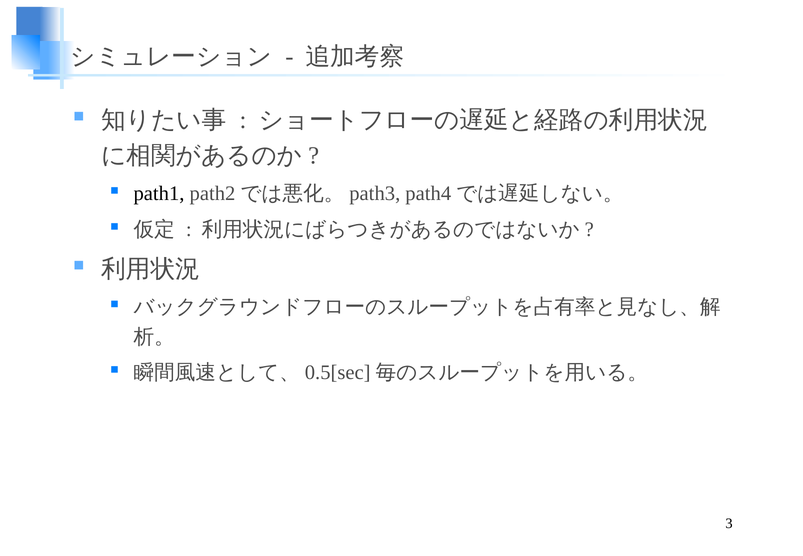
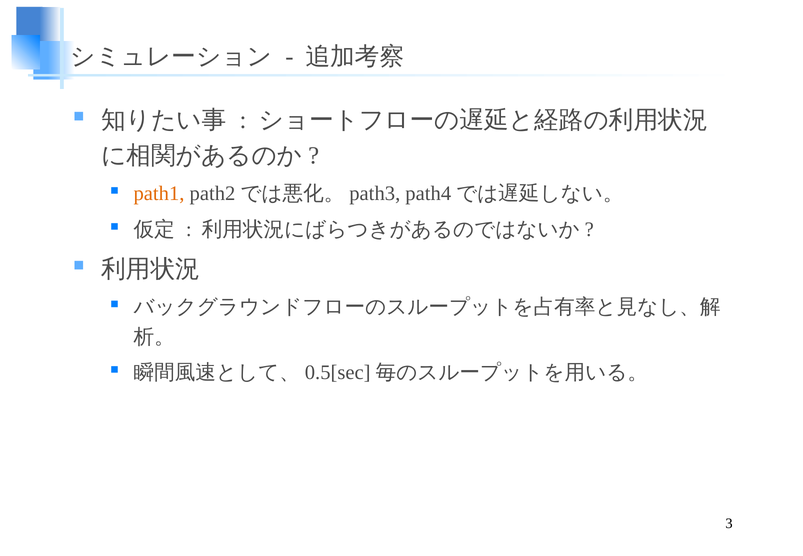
path1 colour: black -> orange (159, 194)
